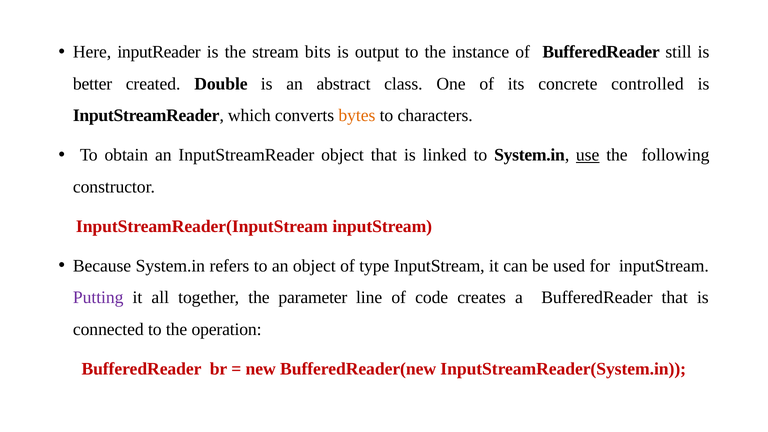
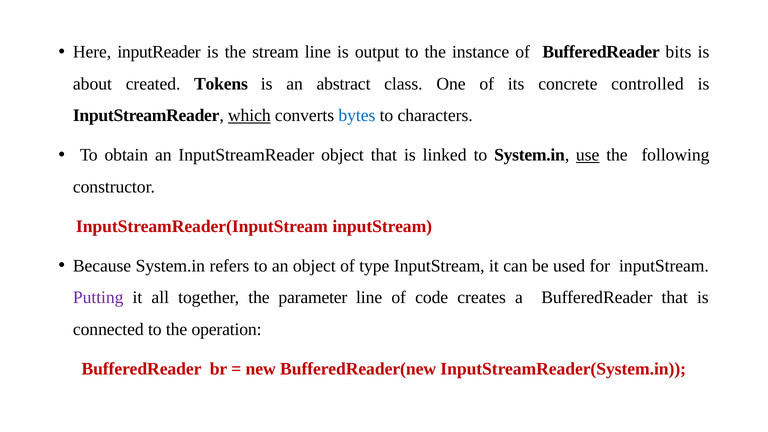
stream bits: bits -> line (318, 52)
still: still -> bits (678, 52)
better: better -> about (92, 84)
Double: Double -> Tokens (221, 84)
which underline: none -> present (249, 115)
bytes colour: orange -> blue (357, 115)
